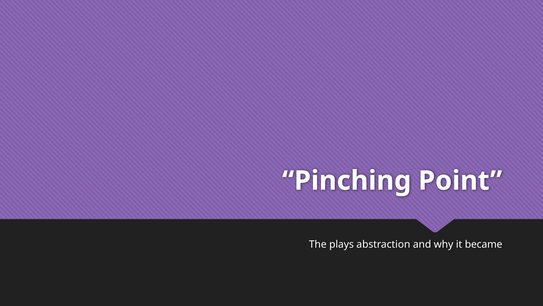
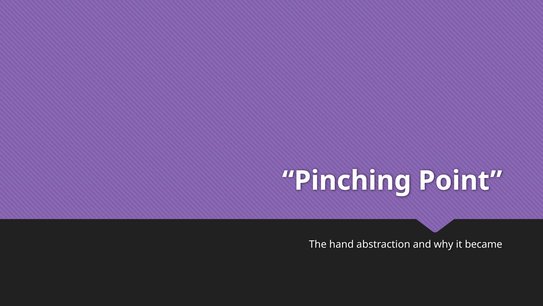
plays: plays -> hand (342, 244)
